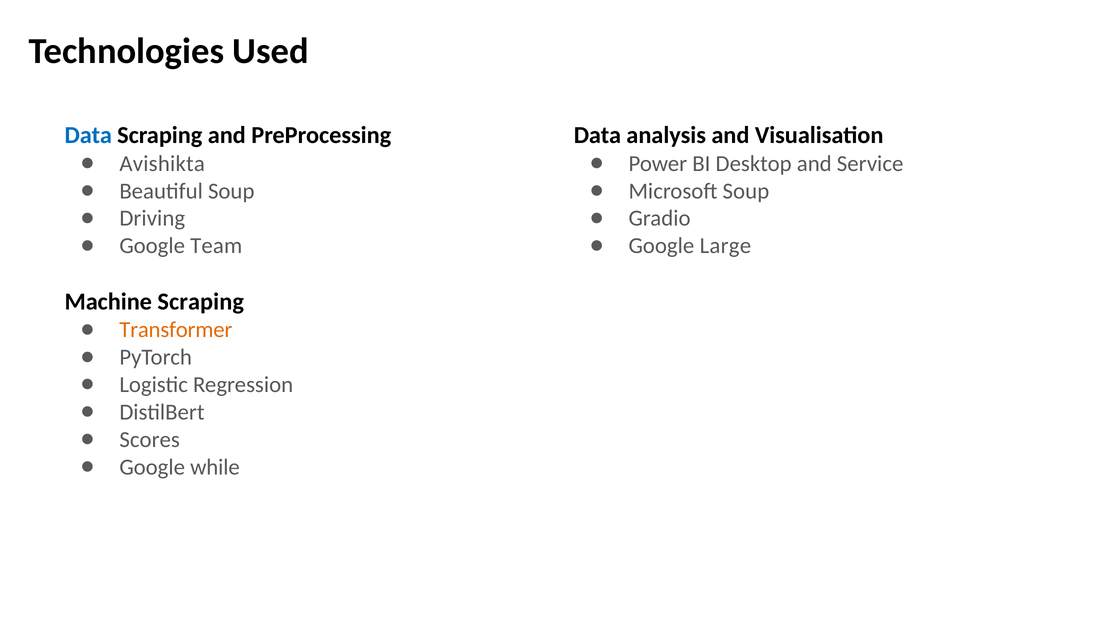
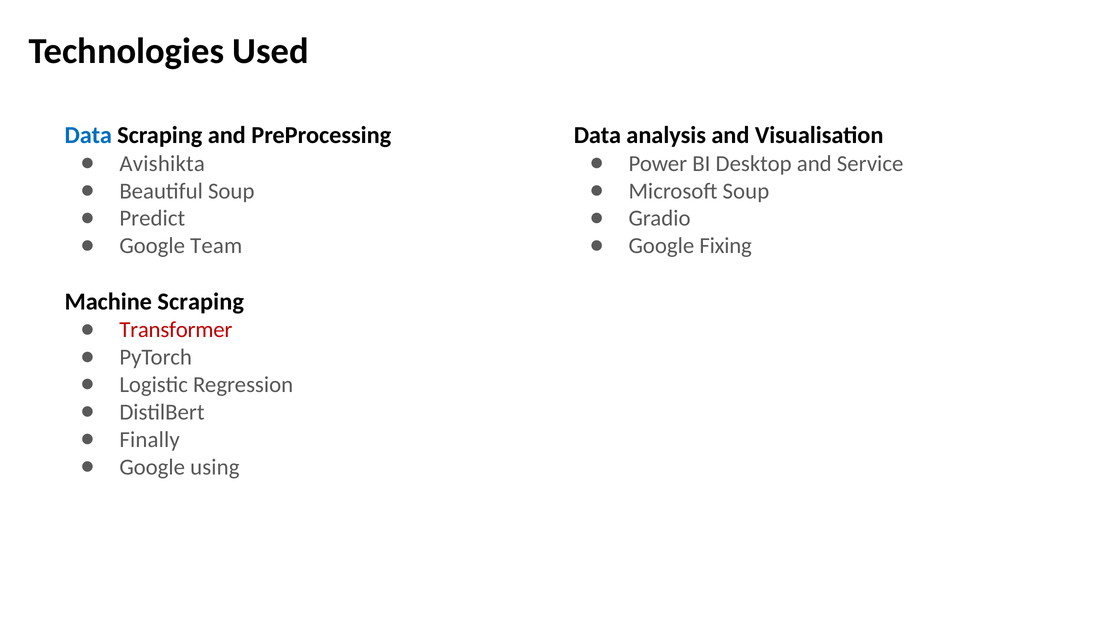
Driving: Driving -> Predict (152, 218)
Large: Large -> Fixing (726, 246)
Transformer colour: orange -> red (176, 330)
Scores: Scores -> Finally (150, 439)
while: while -> using (215, 467)
